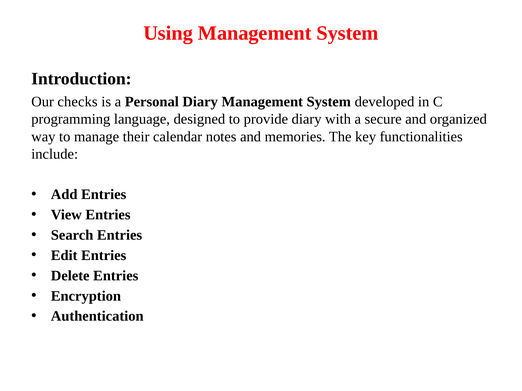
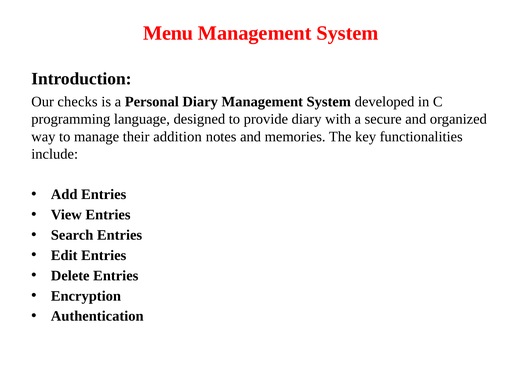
Using: Using -> Menu (168, 33)
calendar: calendar -> addition (178, 137)
